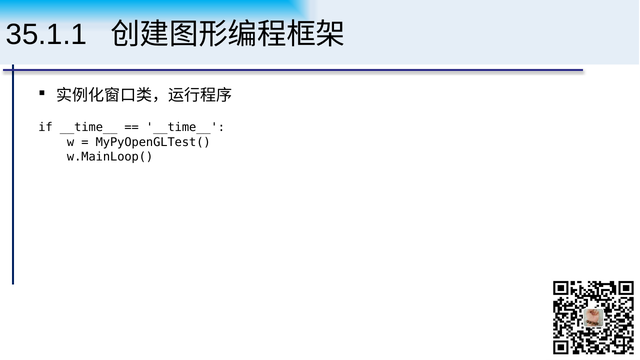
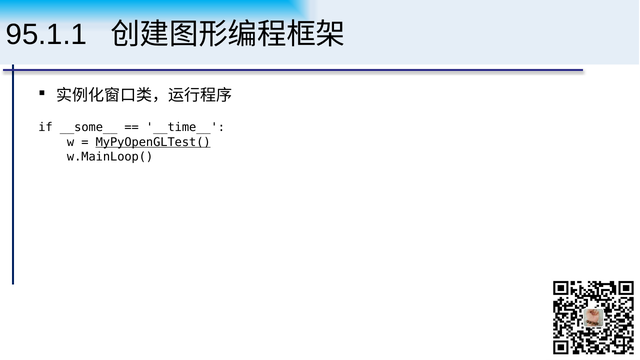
35.1.1: 35.1.1 -> 95.1.1 (46, 34)
if __time__: __time__ -> __some__ (89, 127)
MyPyOpenGLTest( underline: none -> present (153, 142)
